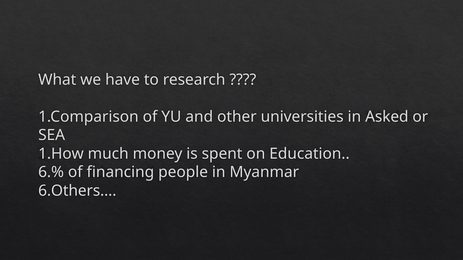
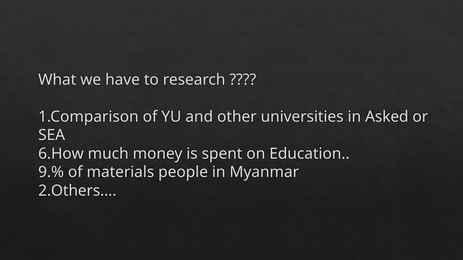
1.How: 1.How -> 6.How (61, 154)
6.%: 6.% -> 9.% (51, 172)
financing: financing -> materials (120, 172)
6.Others…: 6.Others… -> 2.Others… (77, 191)
